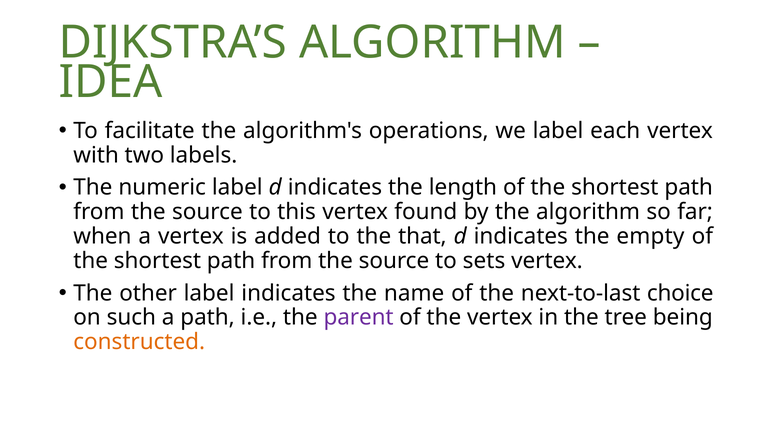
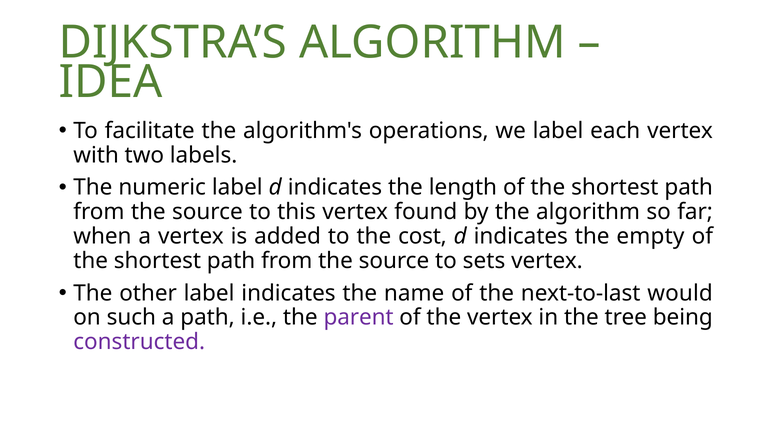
that: that -> cost (422, 236)
choice: choice -> would (680, 293)
constructed colour: orange -> purple (139, 341)
